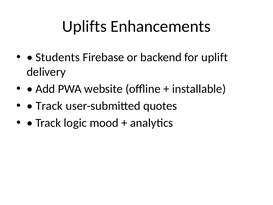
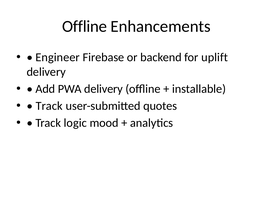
Uplifts: Uplifts -> Offline (85, 26)
Students: Students -> Engineer (58, 57)
PWA website: website -> delivery (103, 89)
